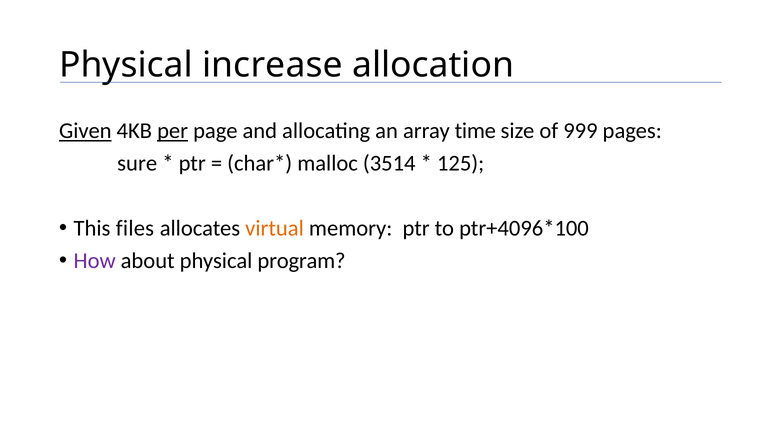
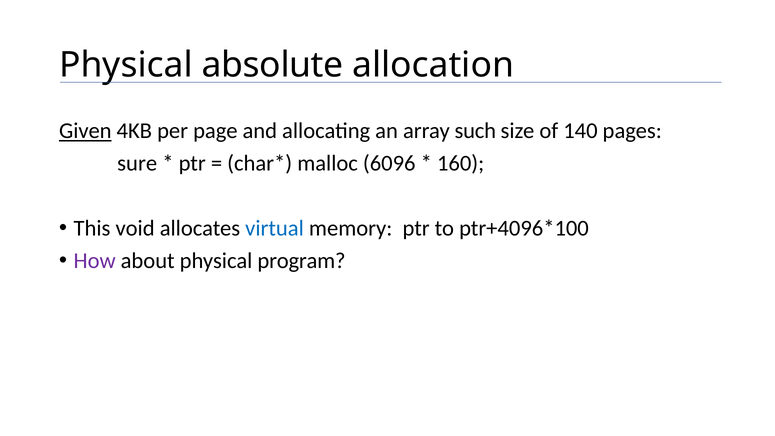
increase: increase -> absolute (273, 65)
per underline: present -> none (173, 131)
time: time -> such (475, 131)
999: 999 -> 140 (580, 131)
3514: 3514 -> 6096 (389, 163)
125: 125 -> 160 (461, 163)
files: files -> void (135, 228)
virtual colour: orange -> blue (275, 228)
